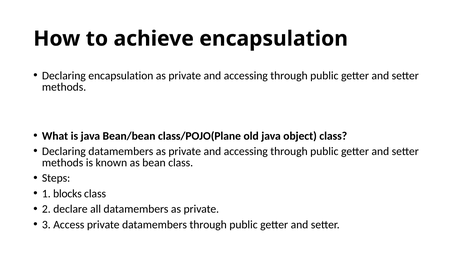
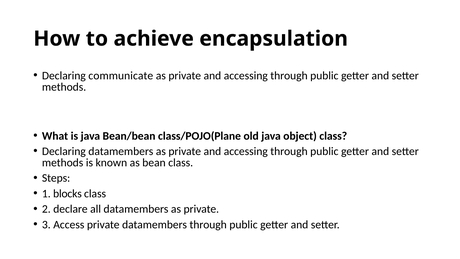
Declaring encapsulation: encapsulation -> communicate (121, 76)
